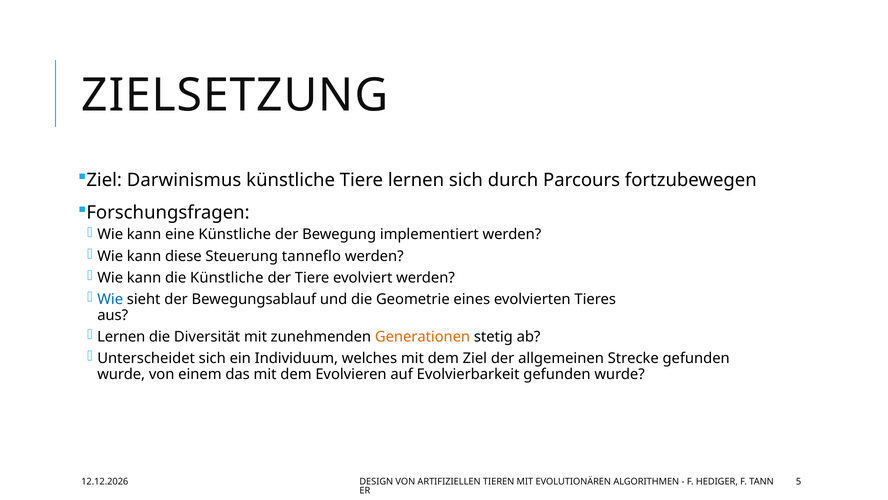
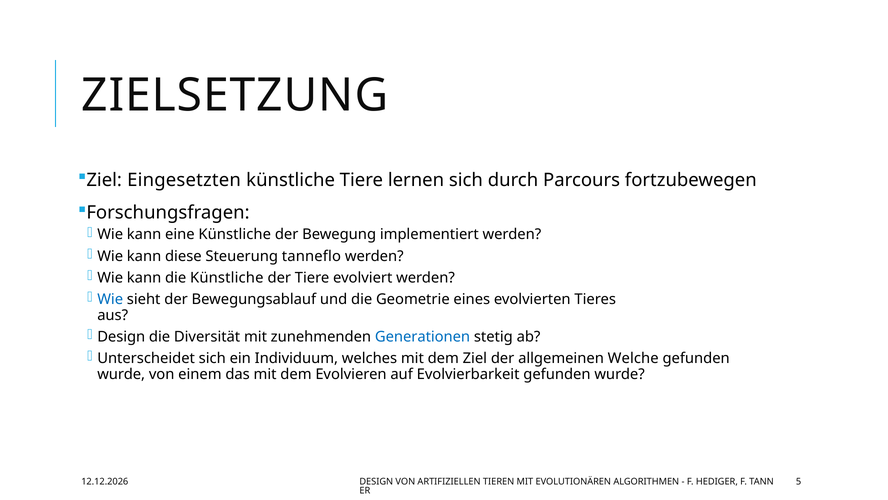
Darwinismus: Darwinismus -> Eingesetzten (184, 180)
Lernen: Lernen -> Design (121, 336)
Generationen colour: orange -> blue (423, 336)
Strecke: Strecke -> Welche (633, 358)
